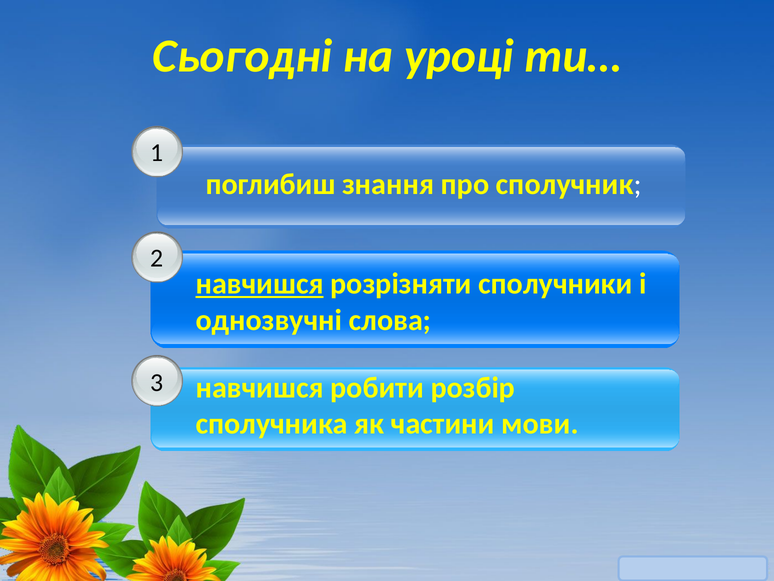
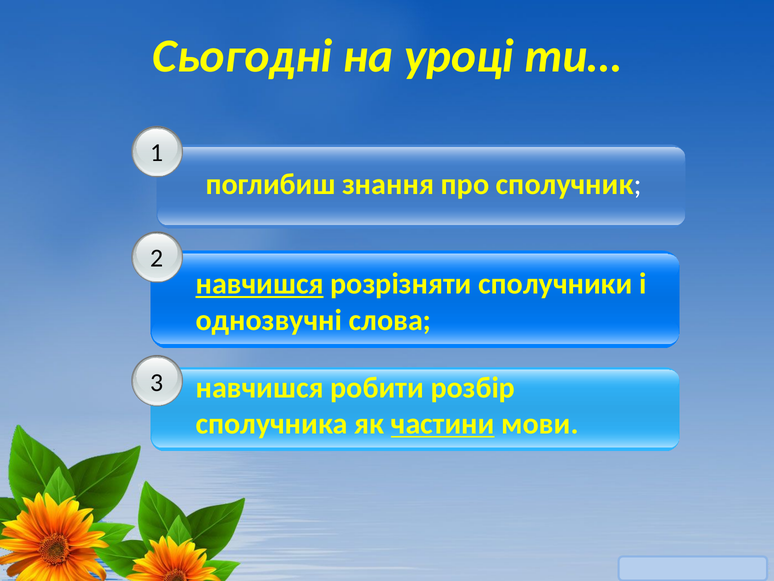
частини underline: none -> present (443, 423)
